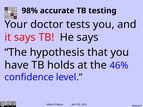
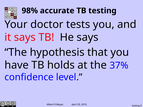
46%: 46% -> 37% (119, 66)
